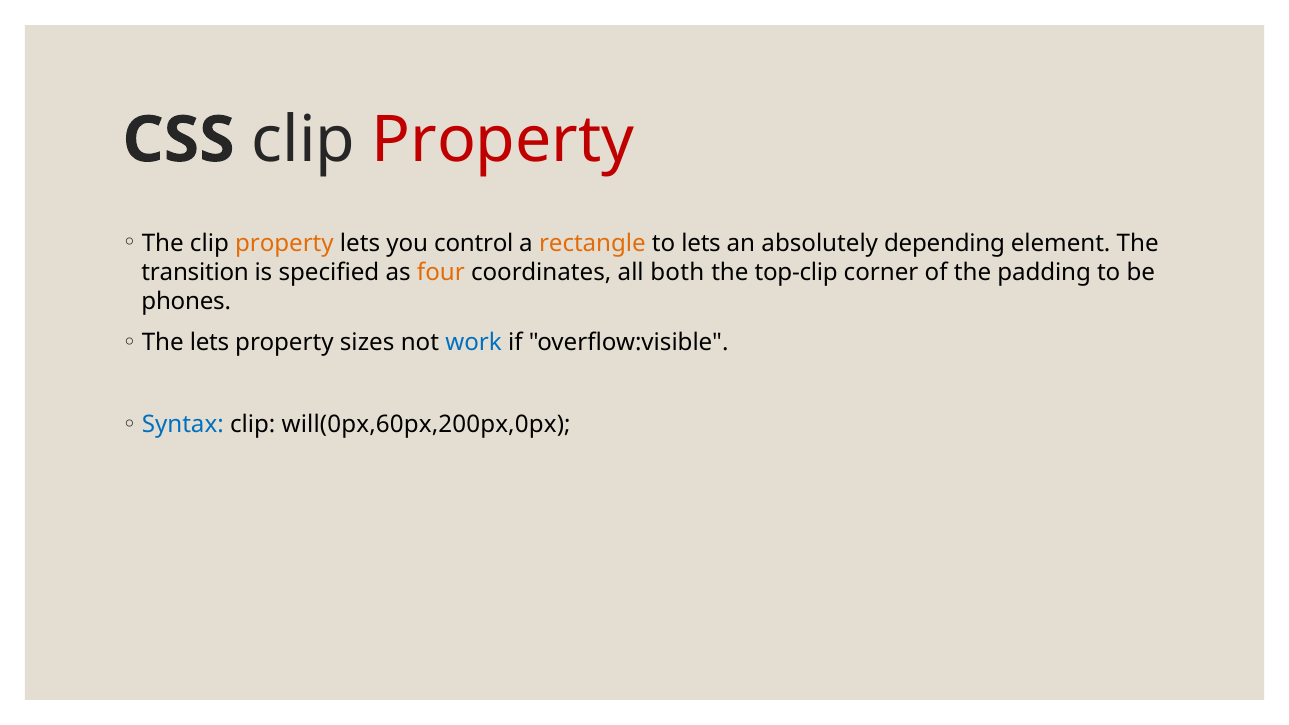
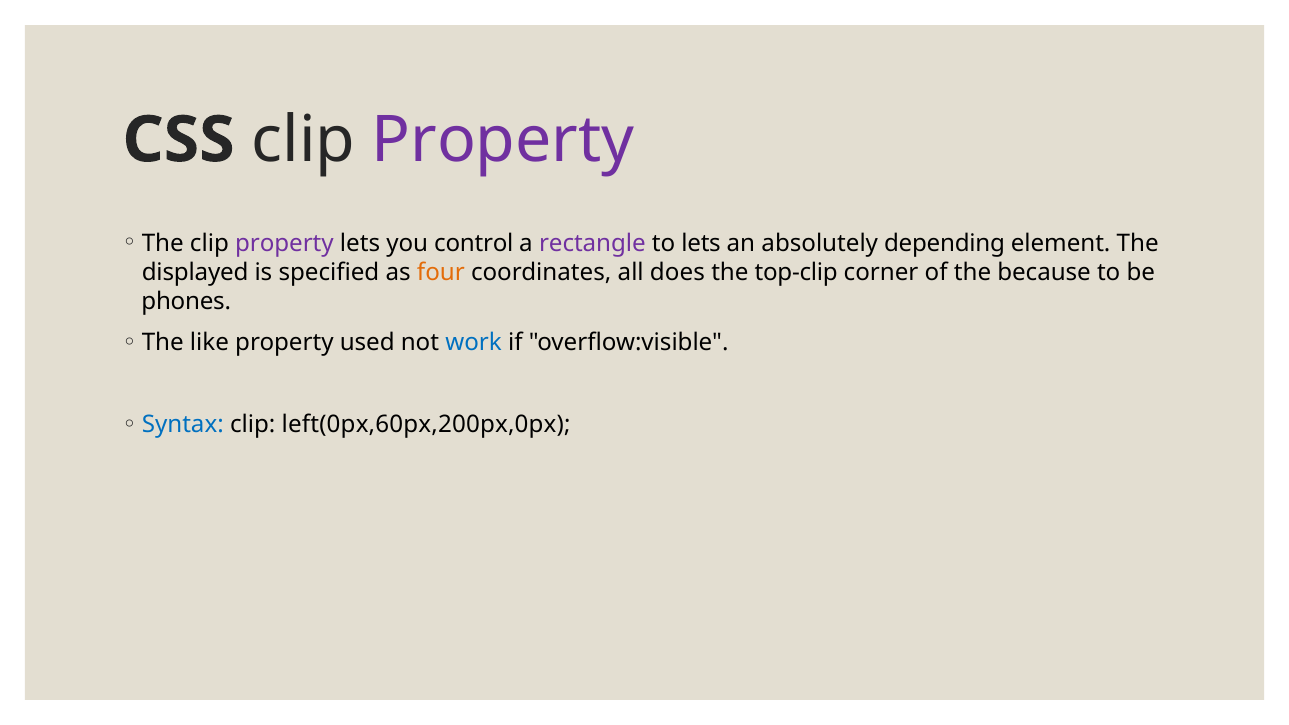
Property colour: red -> purple (503, 140)
property colour: orange -> purple (284, 243)
rectangle colour: orange -> purple (592, 243)
transition: transition -> displayed (195, 272)
both: both -> does (677, 272)
padding: padding -> because (1044, 272)
The lets: lets -> like (209, 342)
sizes: sizes -> used (367, 342)
will(0px,60px,200px,0px: will(0px,60px,200px,0px -> left(0px,60px,200px,0px (426, 425)
